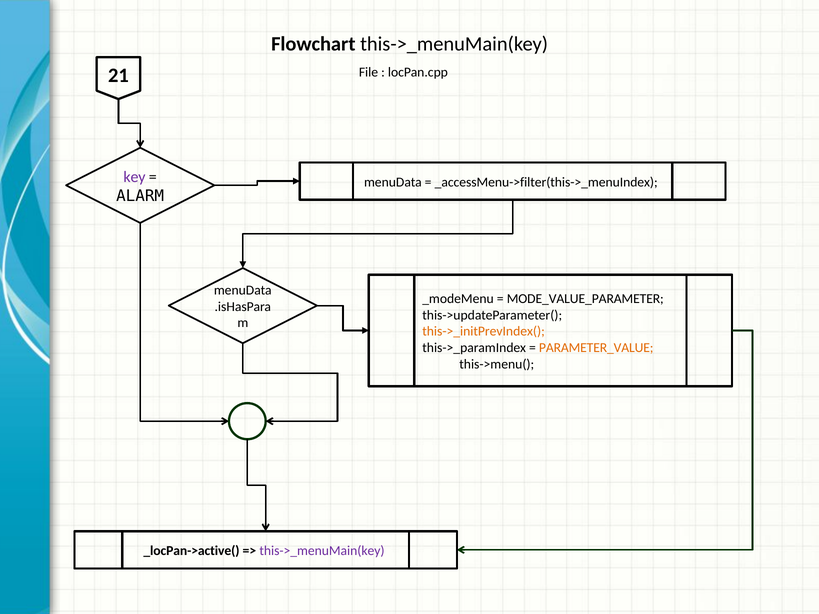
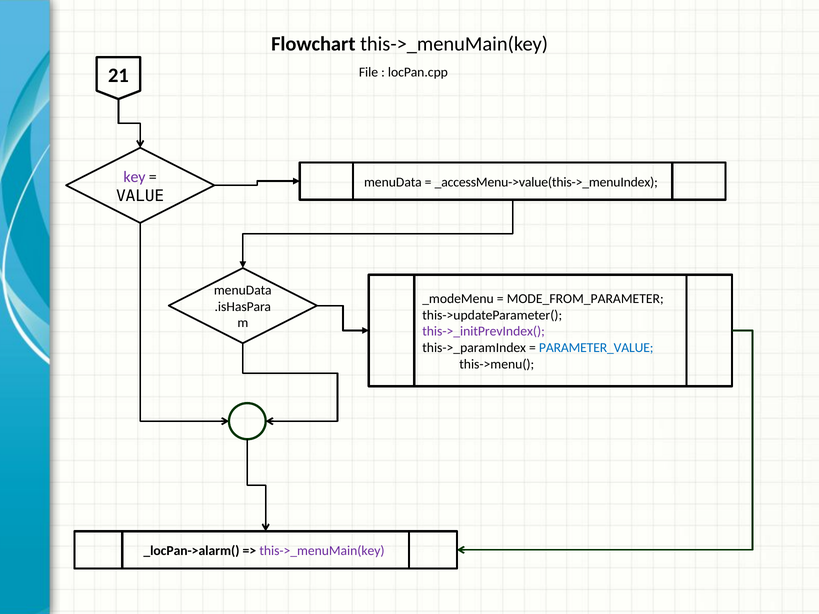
_accessMenu->filter(this->_menuIndex: _accessMenu->filter(this->_menuIndex -> _accessMenu->value(this->_menuIndex (546, 182)
ALARM: ALARM -> VALUE (140, 196)
MODE_VALUE_PARAMETER: MODE_VALUE_PARAMETER -> MODE_FROM_PARAMETER (585, 299)
this->_initPrevIndex( colour: orange -> purple (484, 332)
PARAMETER_VALUE colour: orange -> blue (596, 348)
_locPan->active(: _locPan->active( -> _locPan->alarm( (191, 551)
